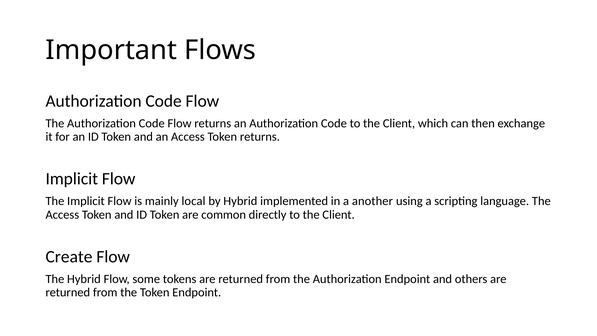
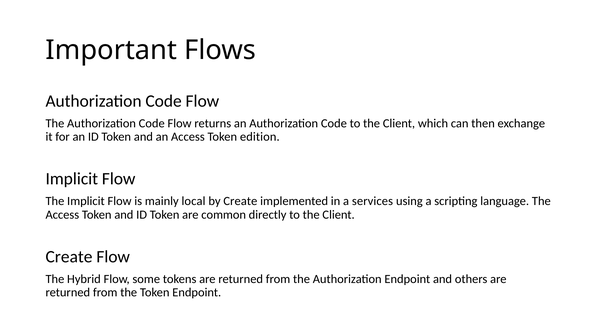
Token returns: returns -> edition (260, 137)
by Hybrid: Hybrid -> Create (240, 201)
another: another -> services (372, 201)
